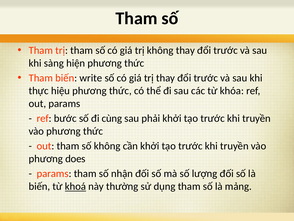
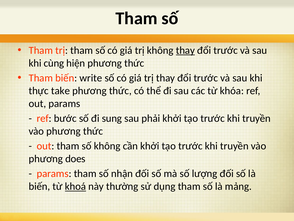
thay underline: none -> present (185, 50)
sàng: sàng -> cùng (54, 63)
hiệu: hiệu -> take (60, 91)
cùng: cùng -> sung (112, 118)
